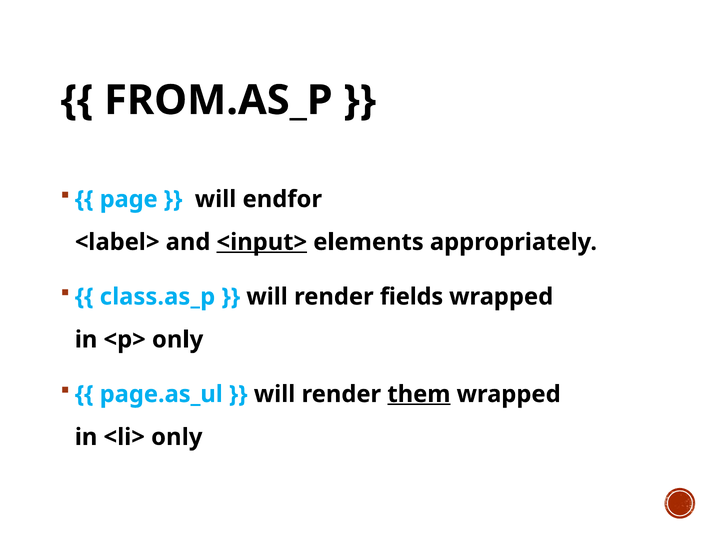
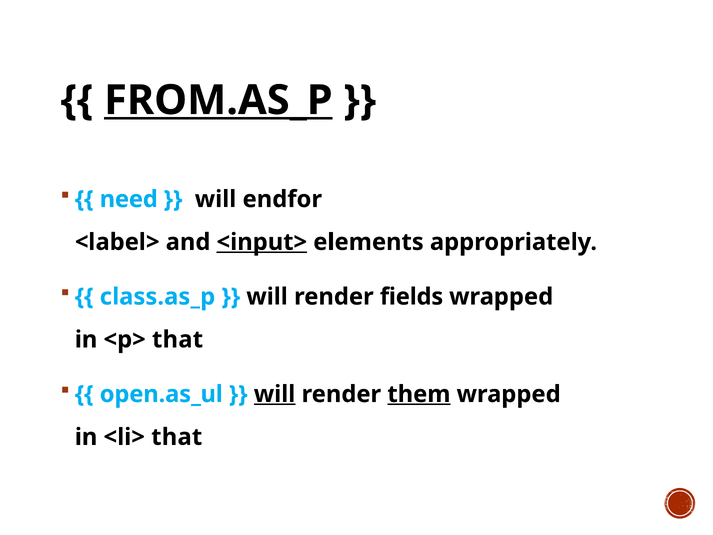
FROM.AS_P underline: none -> present (218, 100)
page: page -> need (129, 199)
<p> only: only -> that (178, 339)
page.as_ul: page.as_ul -> open.as_ul (161, 394)
will underline: none -> present (275, 394)
<li> only: only -> that (177, 437)
